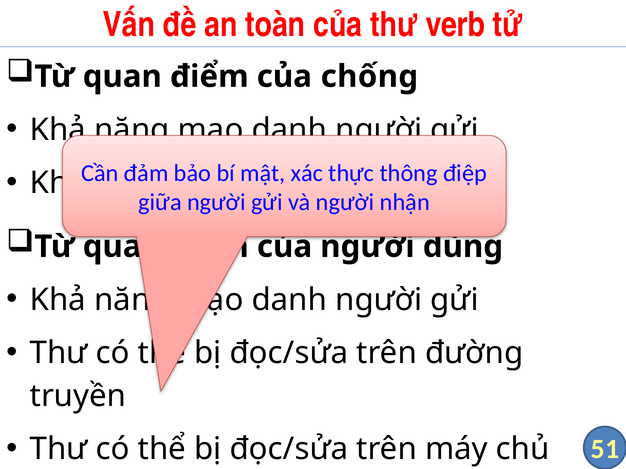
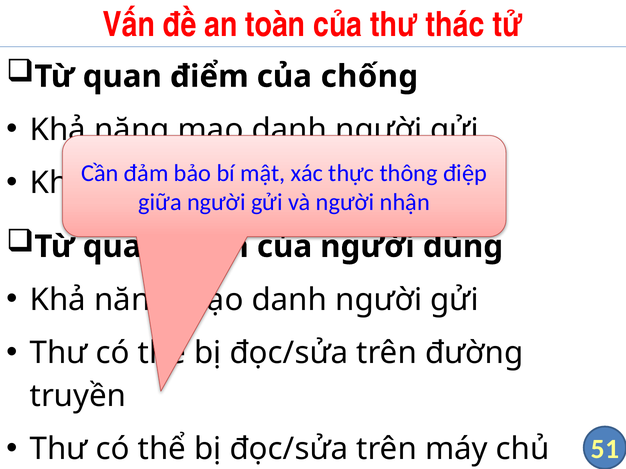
verb: verb -> thác (455, 25)
